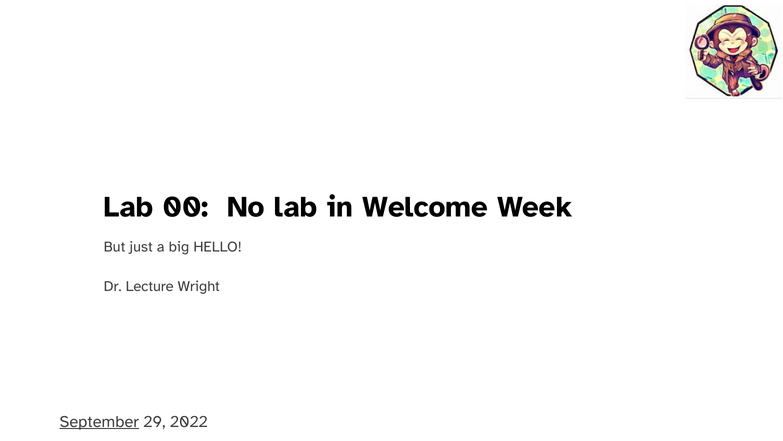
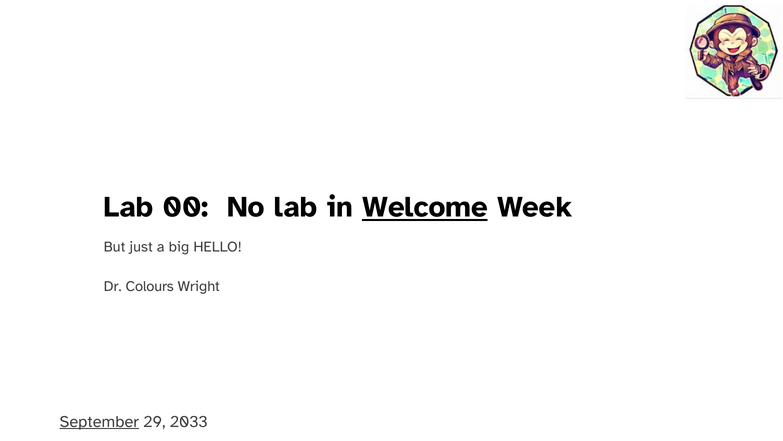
Welcome underline: none -> present (425, 207)
Lecture: Lecture -> Colours (150, 286)
2022: 2022 -> 2033 (189, 421)
